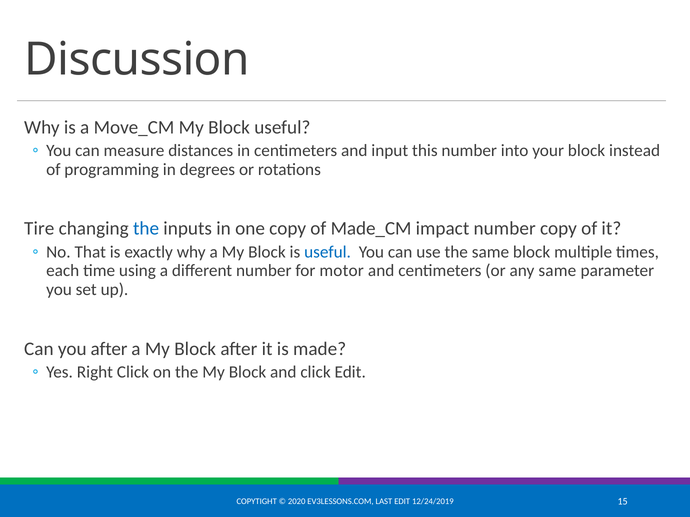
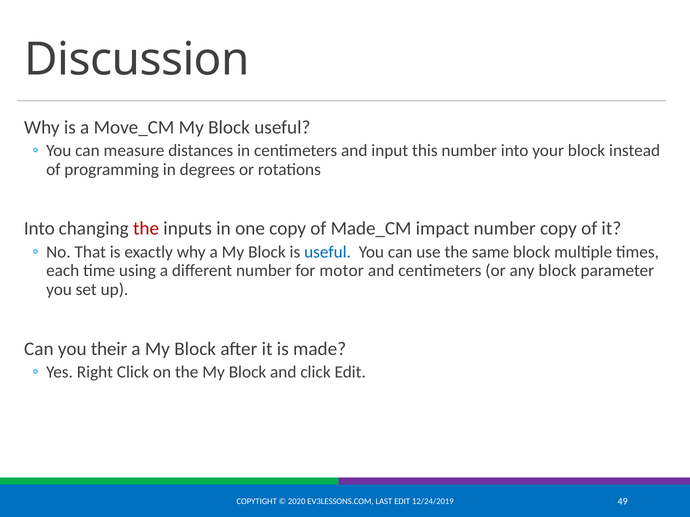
Tire: Tire -> Into (39, 229)
the colour: blue -> red (146, 229)
any same: same -> block (557, 271)
you after: after -> their (109, 349)
15: 15 -> 49 (623, 502)
